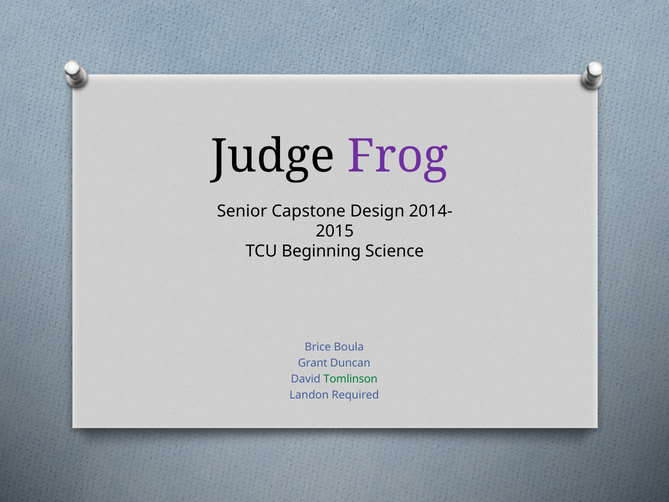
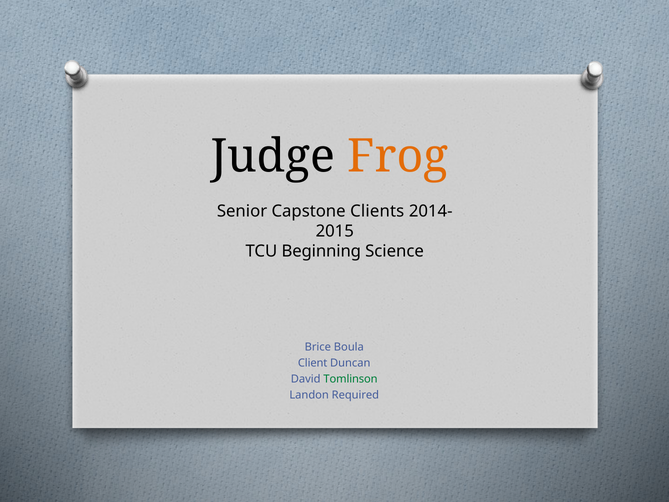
Frog colour: purple -> orange (398, 156)
Design: Design -> Clients (377, 211)
Grant: Grant -> Client (313, 363)
